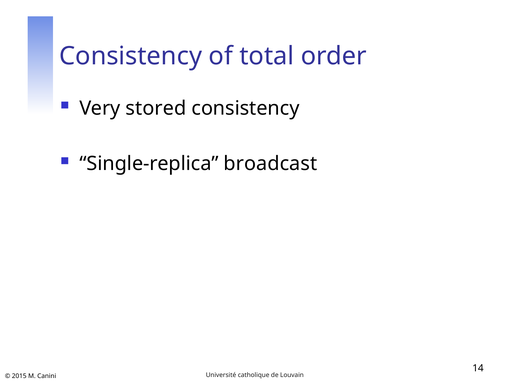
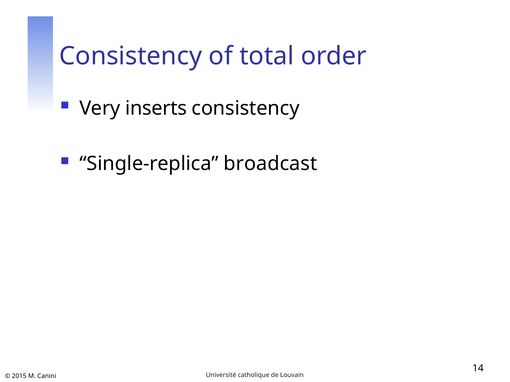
stored: stored -> inserts (156, 108)
